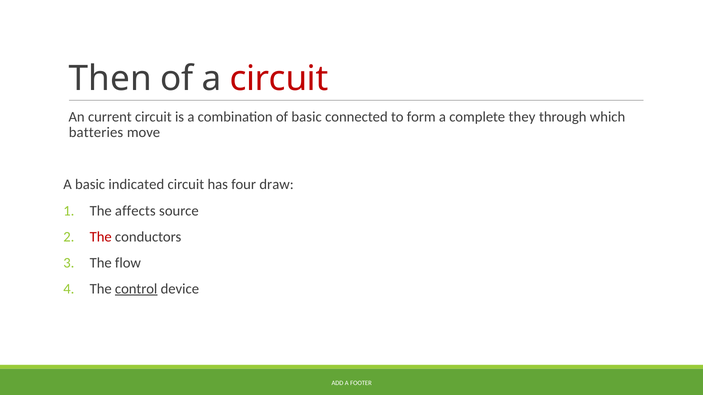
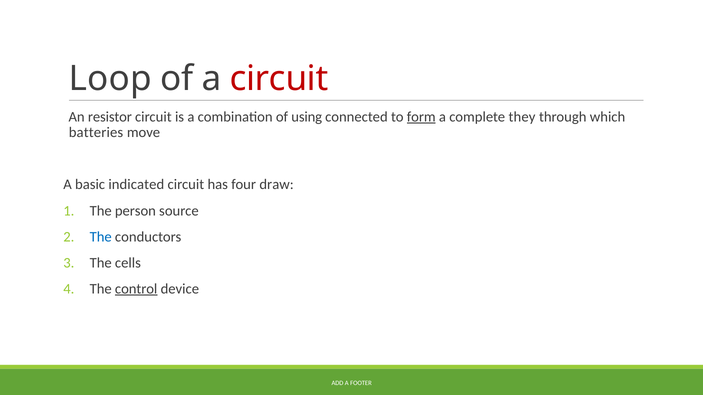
Then: Then -> Loop (110, 79)
current: current -> resistor (110, 117)
of basic: basic -> using (307, 117)
form underline: none -> present (421, 117)
affects: affects -> person (135, 211)
The colour: red -> blue (101, 237)
flow: flow -> cells (128, 263)
